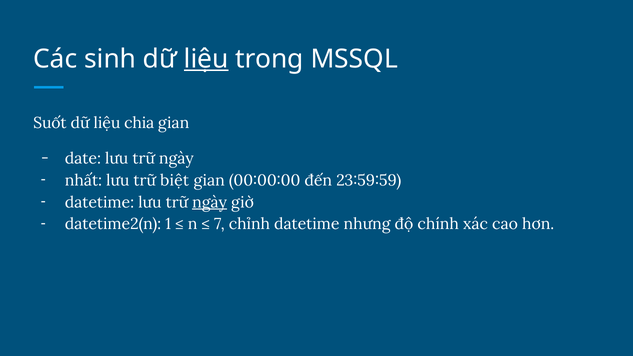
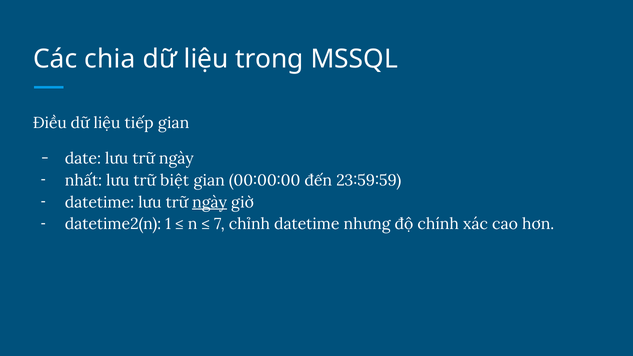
sinh: sinh -> chia (110, 59)
liệu underline: present -> none (206, 59)
Suốt: Suốt -> Điều (50, 123)
chia: chia -> tiếp (139, 123)
